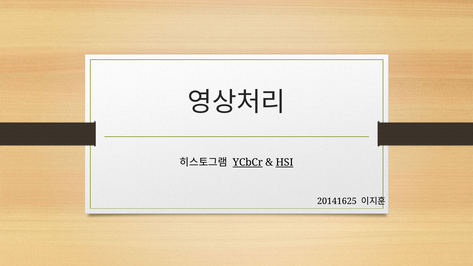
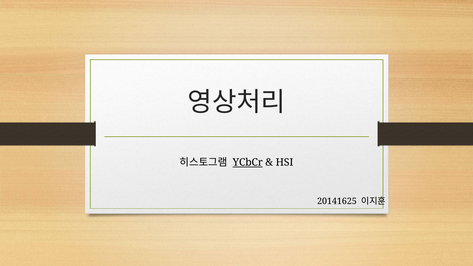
HSI underline: present -> none (285, 163)
